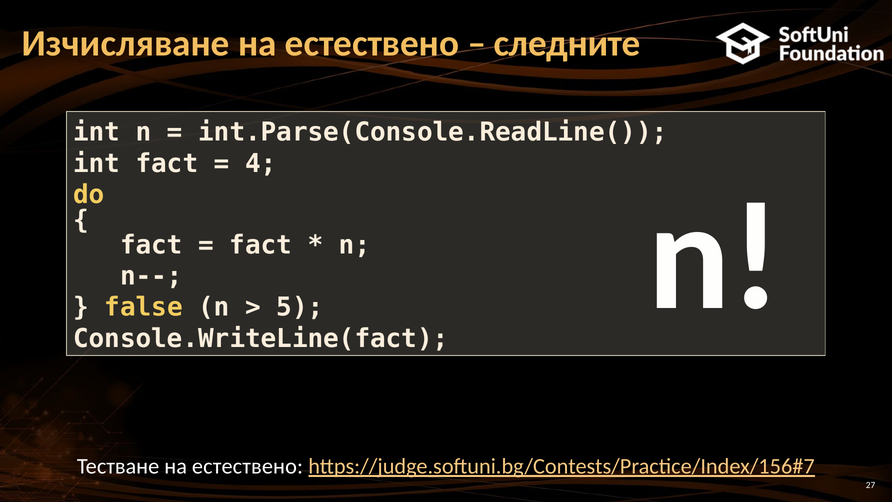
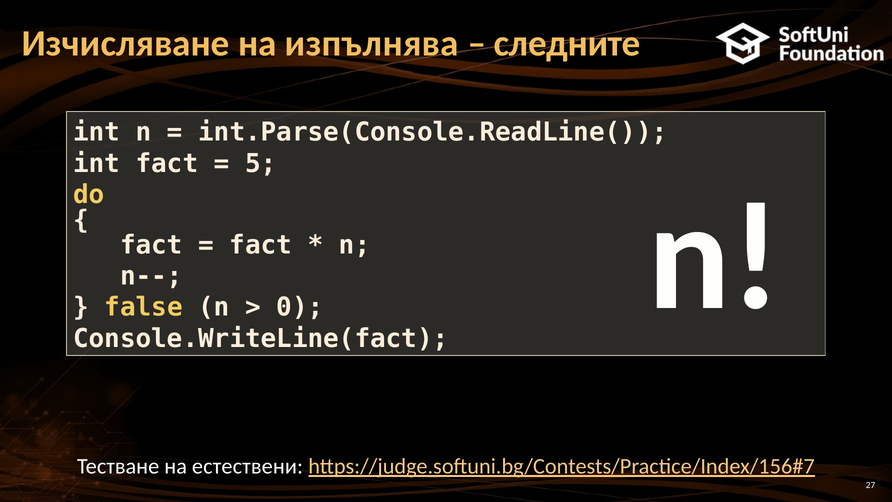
Изчисляване на естествено: естествено -> изпълнява (372, 43)
4: 4 -> 5 (261, 163)
5: 5 -> 0 (300, 307)
Тестване на естествено: естествено -> естествени (248, 466)
